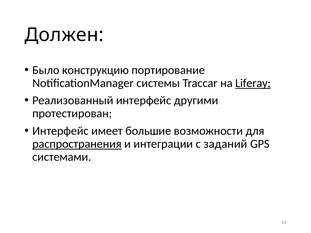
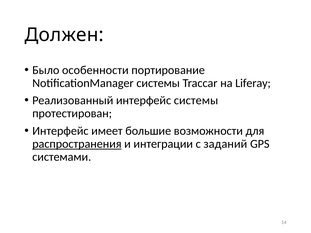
конструкцию: конструкцию -> особенности (95, 70)
Liferay underline: present -> none (253, 83)
интерфейс другими: другими -> системы (196, 101)
